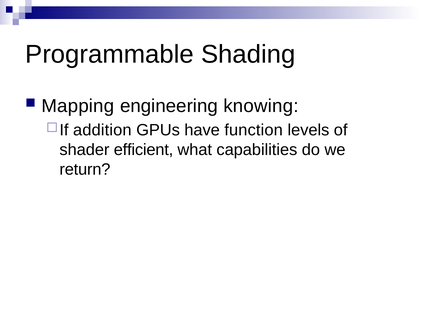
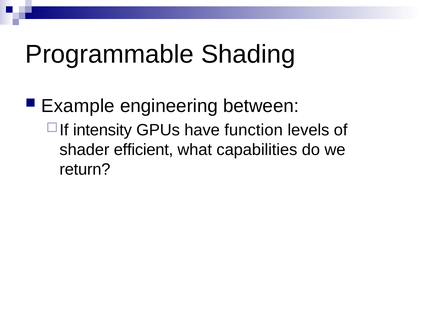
Mapping: Mapping -> Example (78, 106)
knowing: knowing -> between (261, 106)
addition: addition -> intensity (102, 130)
